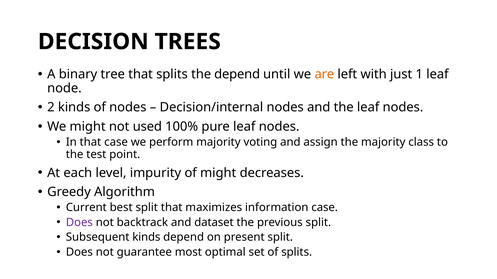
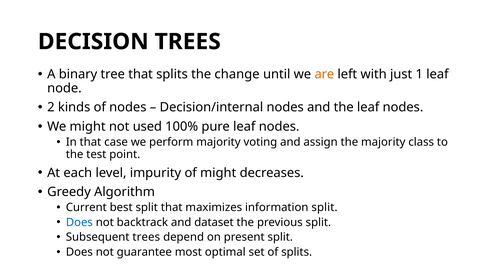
the depend: depend -> change (237, 74)
information case: case -> split (325, 208)
Does colour: purple -> blue (79, 223)
Subsequent kinds: kinds -> trees (146, 238)
